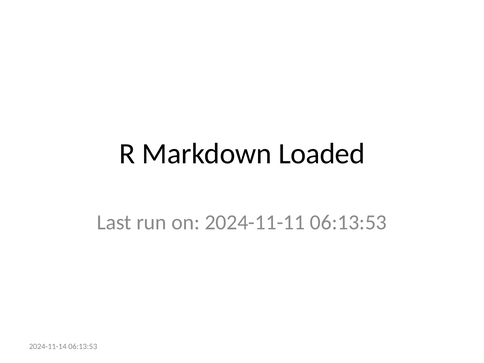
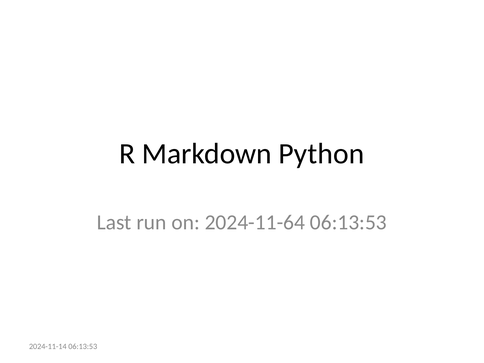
Loaded: Loaded -> Python (321, 154)
2024-11-11: 2024-11-11 -> 2024-11-64 (255, 223)
